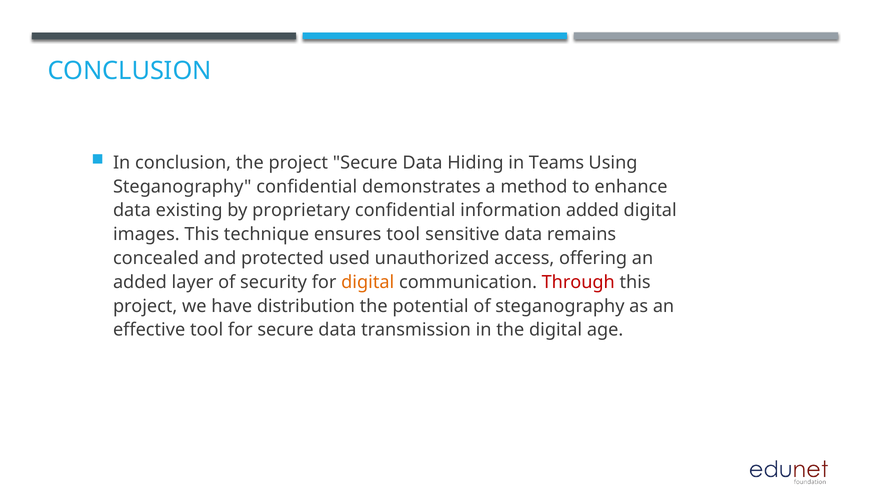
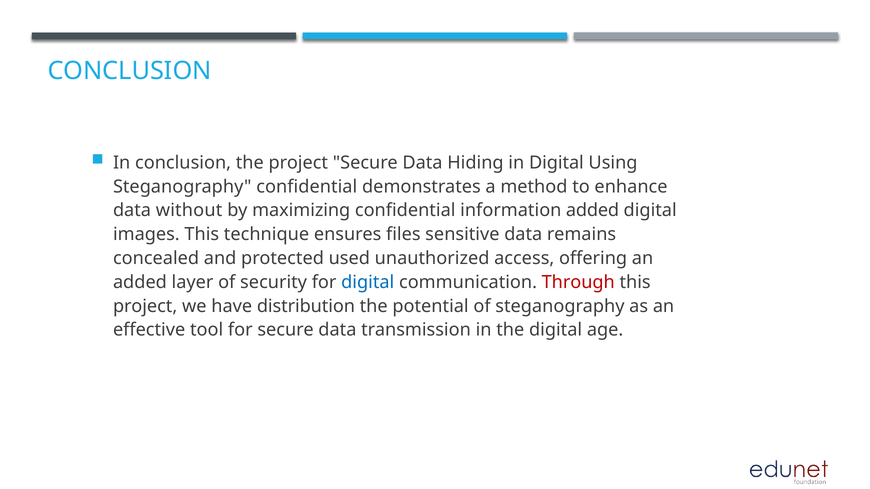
in Teams: Teams -> Digital (556, 163)
existing: existing -> without (189, 211)
proprietary: proprietary -> maximizing (301, 211)
ensures tool: tool -> files (403, 235)
digital colour: orange -> blue (368, 282)
